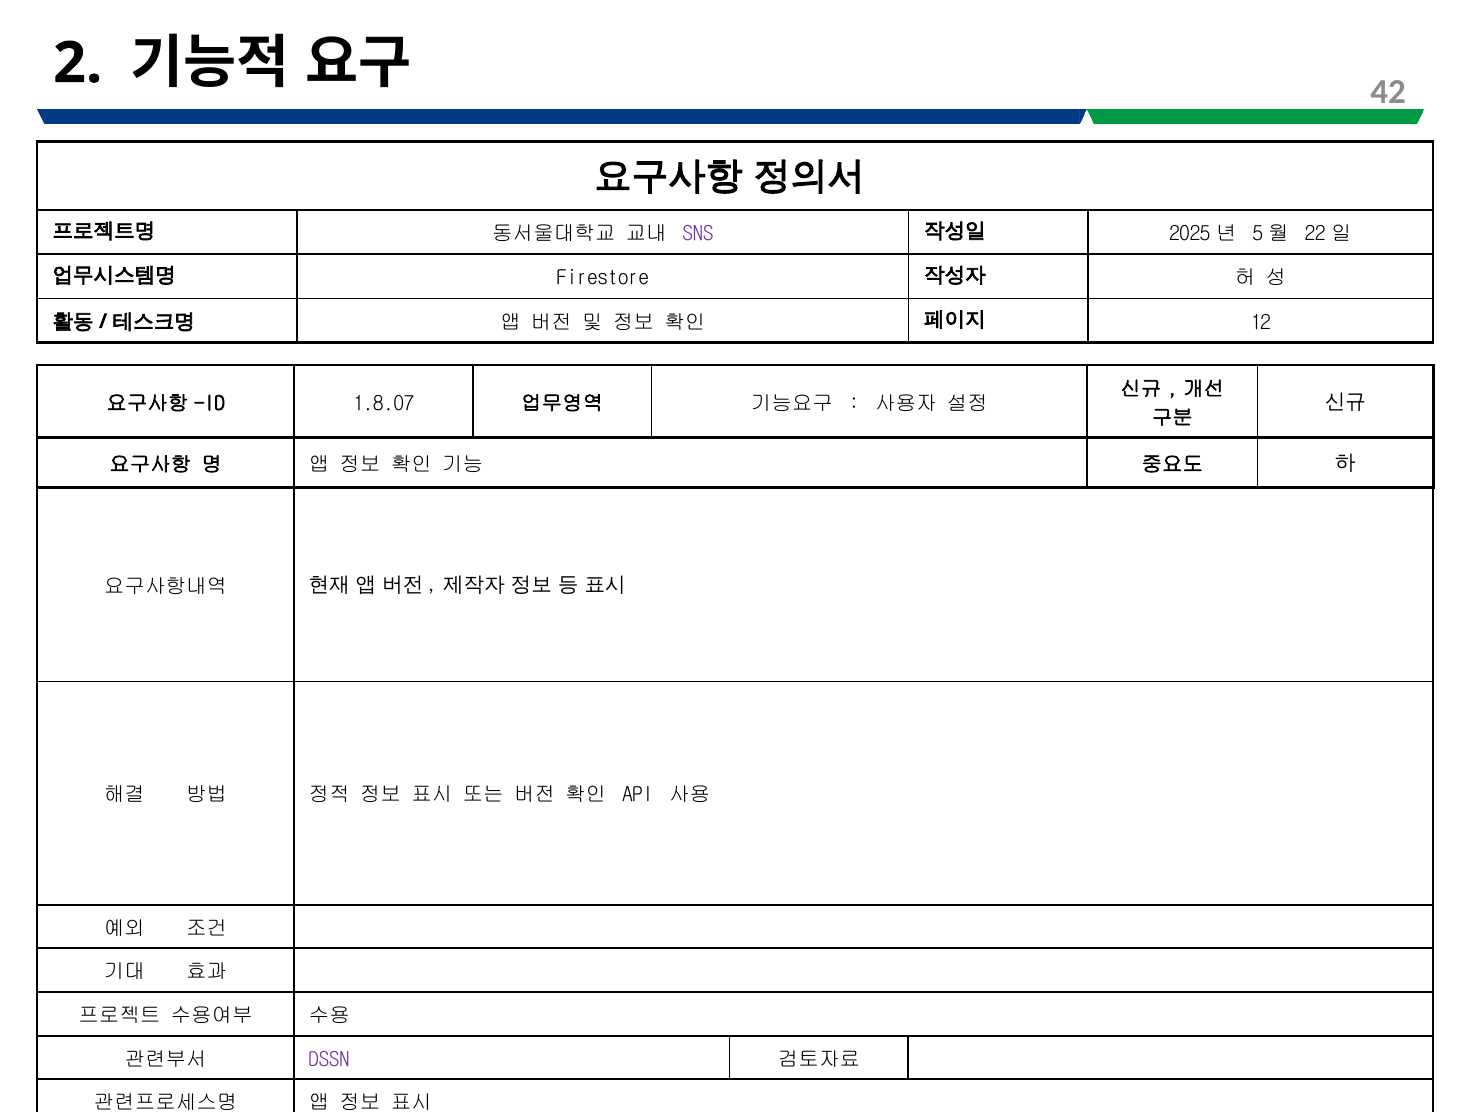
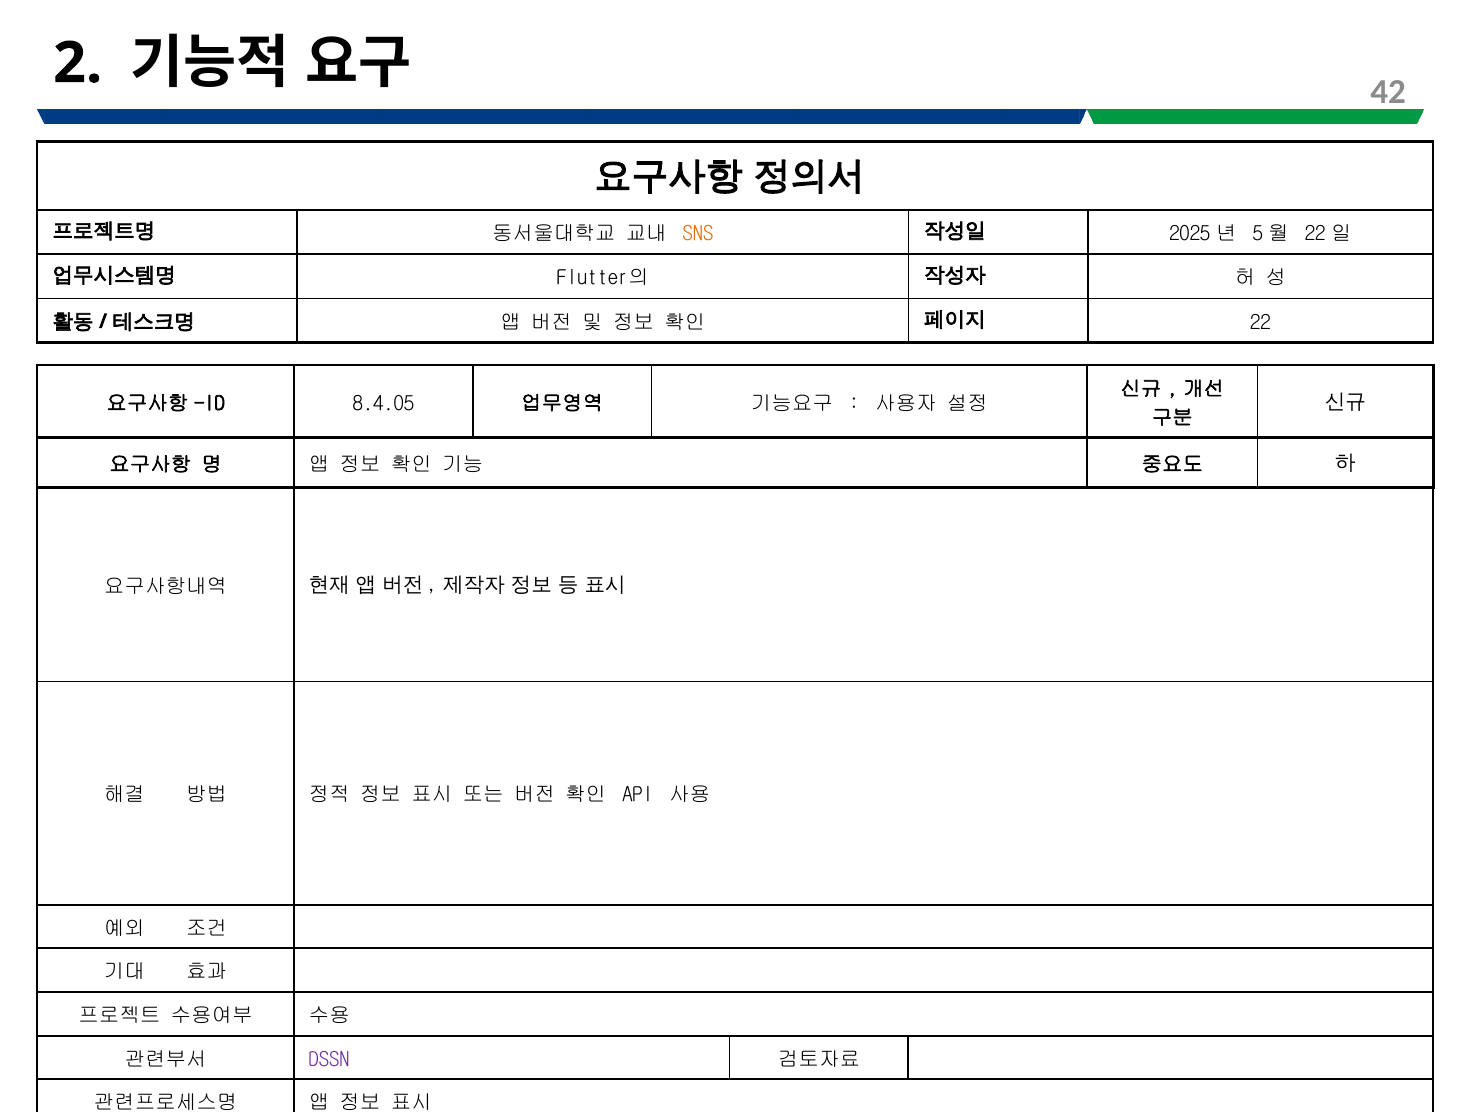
SNS colour: purple -> orange (698, 234)
Firestore: Firestore -> Flutter의 (603, 278)
12: 12 -> 22 (1260, 323)
1.8.07: 1.8.07 -> 8.4.05 (383, 403)
